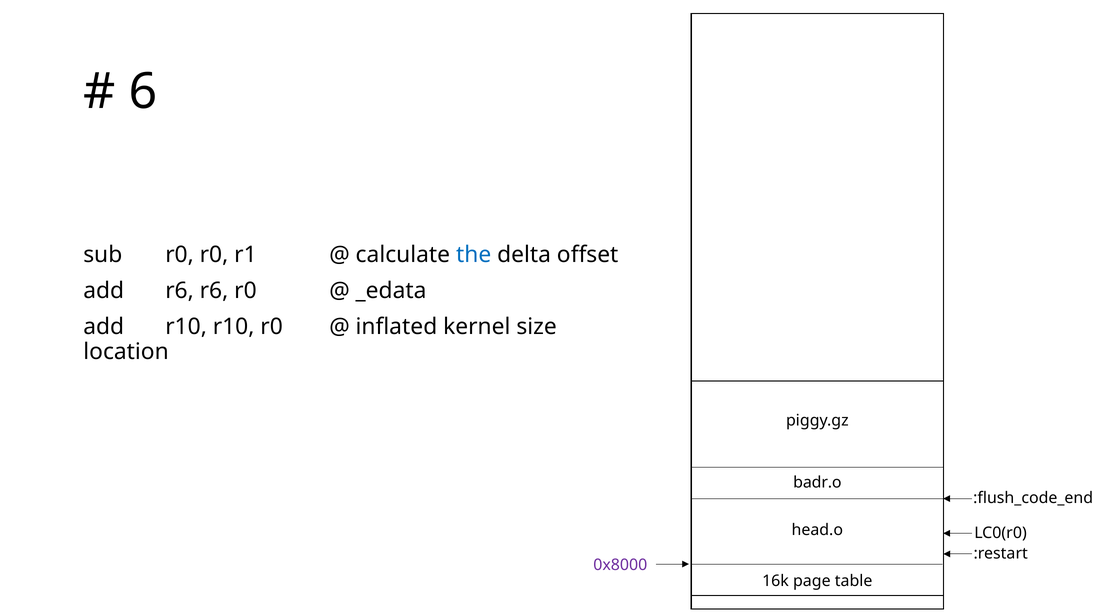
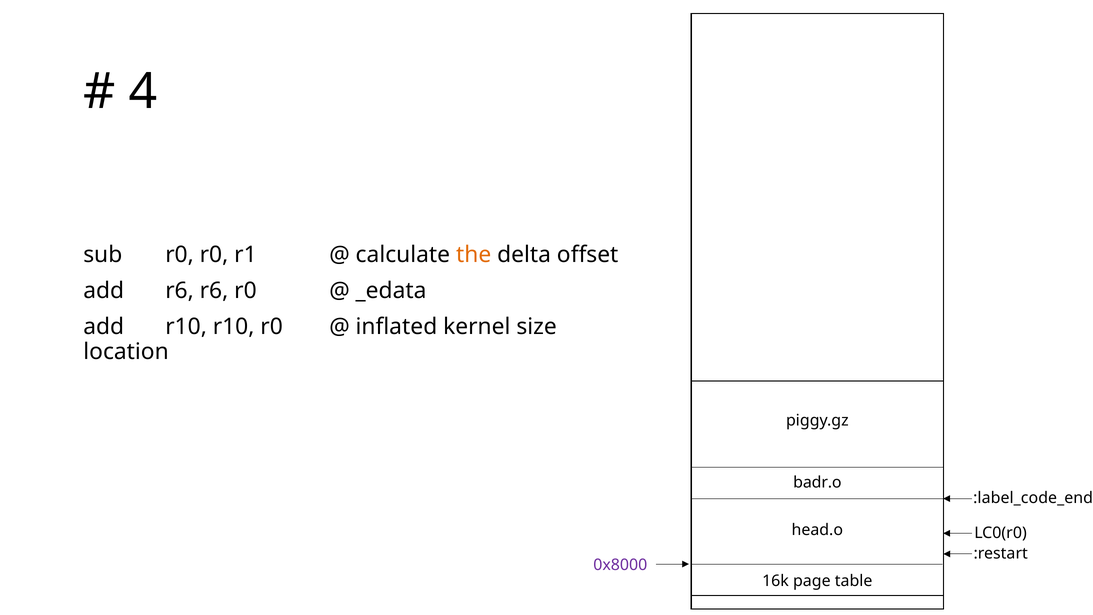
6: 6 -> 4 (143, 92)
the colour: blue -> orange (474, 255)
:flush_code_end: :flush_code_end -> :label_code_end (1033, 498)
